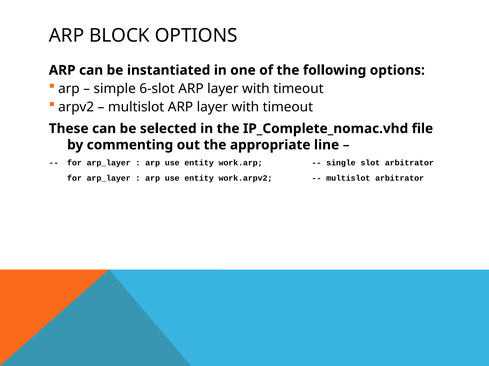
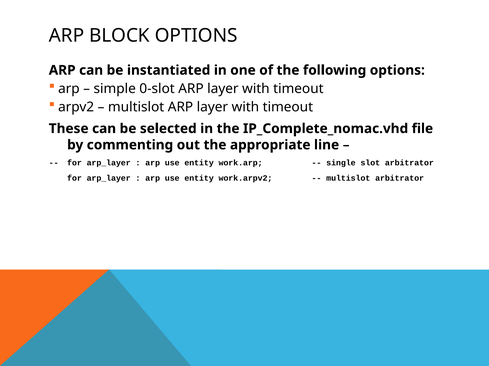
6-slot: 6-slot -> 0-slot (157, 89)
